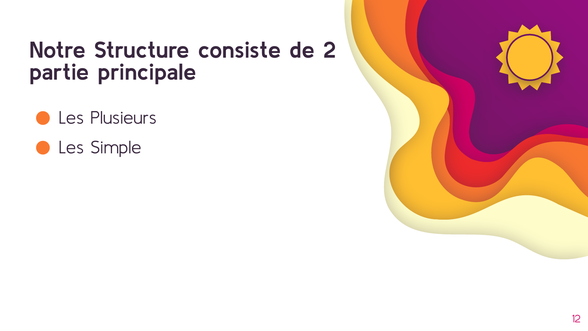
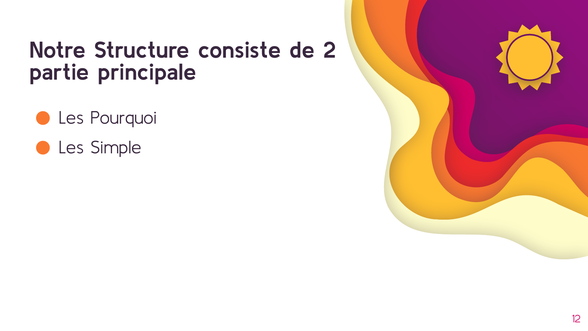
Plusieurs: Plusieurs -> Pourquoi (124, 118)
